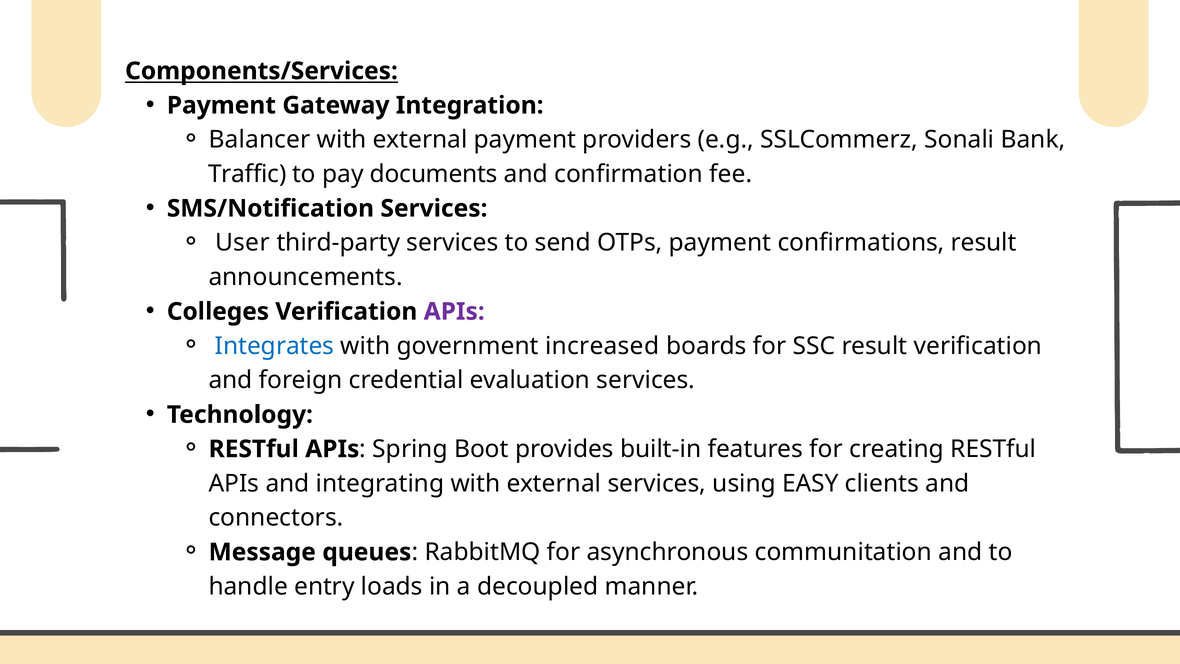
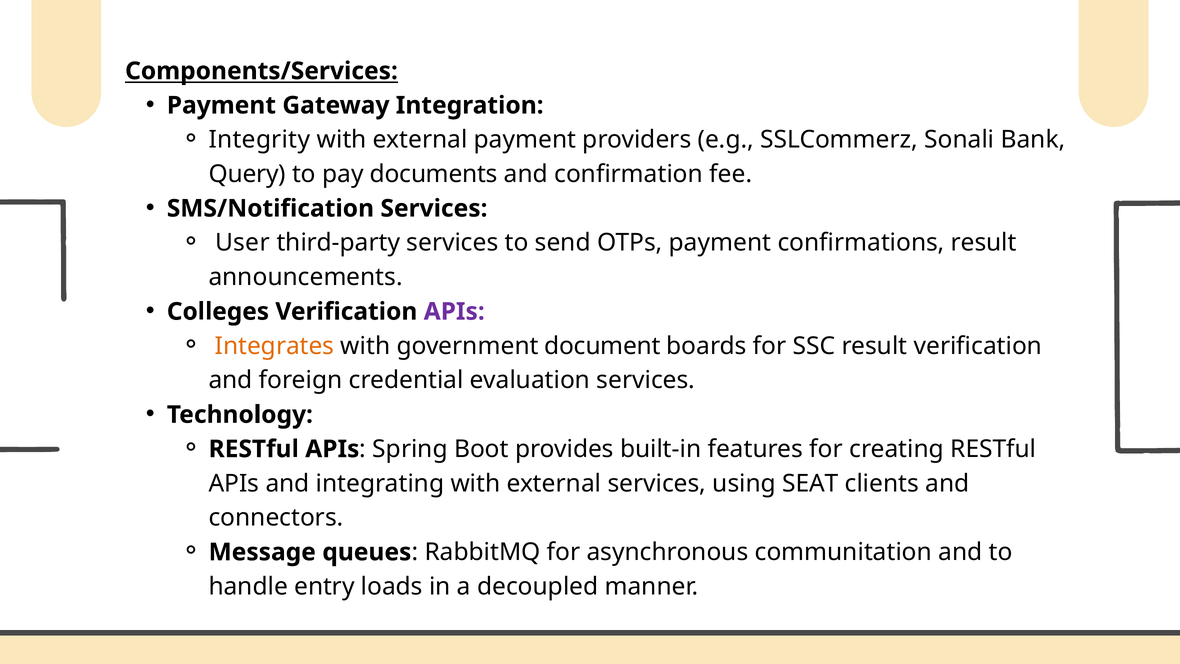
Balancer: Balancer -> Integrity (259, 140)
Traffic: Traffic -> Query (247, 174)
Integrates colour: blue -> orange (275, 346)
increased: increased -> document (603, 346)
EASY: EASY -> SEAT (811, 483)
